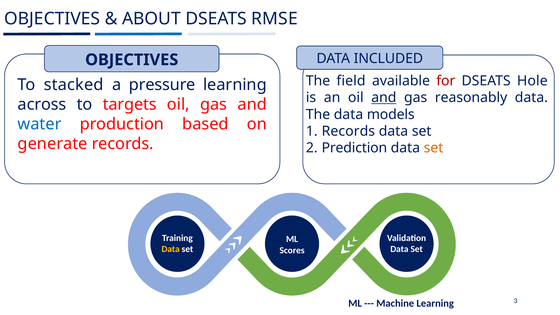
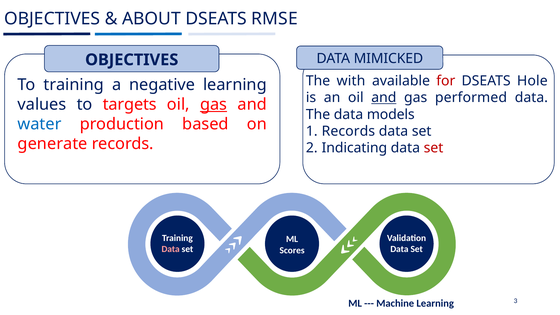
INCLUDED: INCLUDED -> MIMICKED (388, 59)
field: field -> with (351, 81)
To stacked: stacked -> training (74, 85)
pressure: pressure -> negative (162, 85)
reasonably: reasonably -> performed (471, 98)
across: across -> values (42, 104)
gas underline: none -> present (214, 104)
Prediction: Prediction -> Indicating (354, 148)
set colour: orange -> red (434, 148)
Data colour: yellow -> pink (171, 249)
